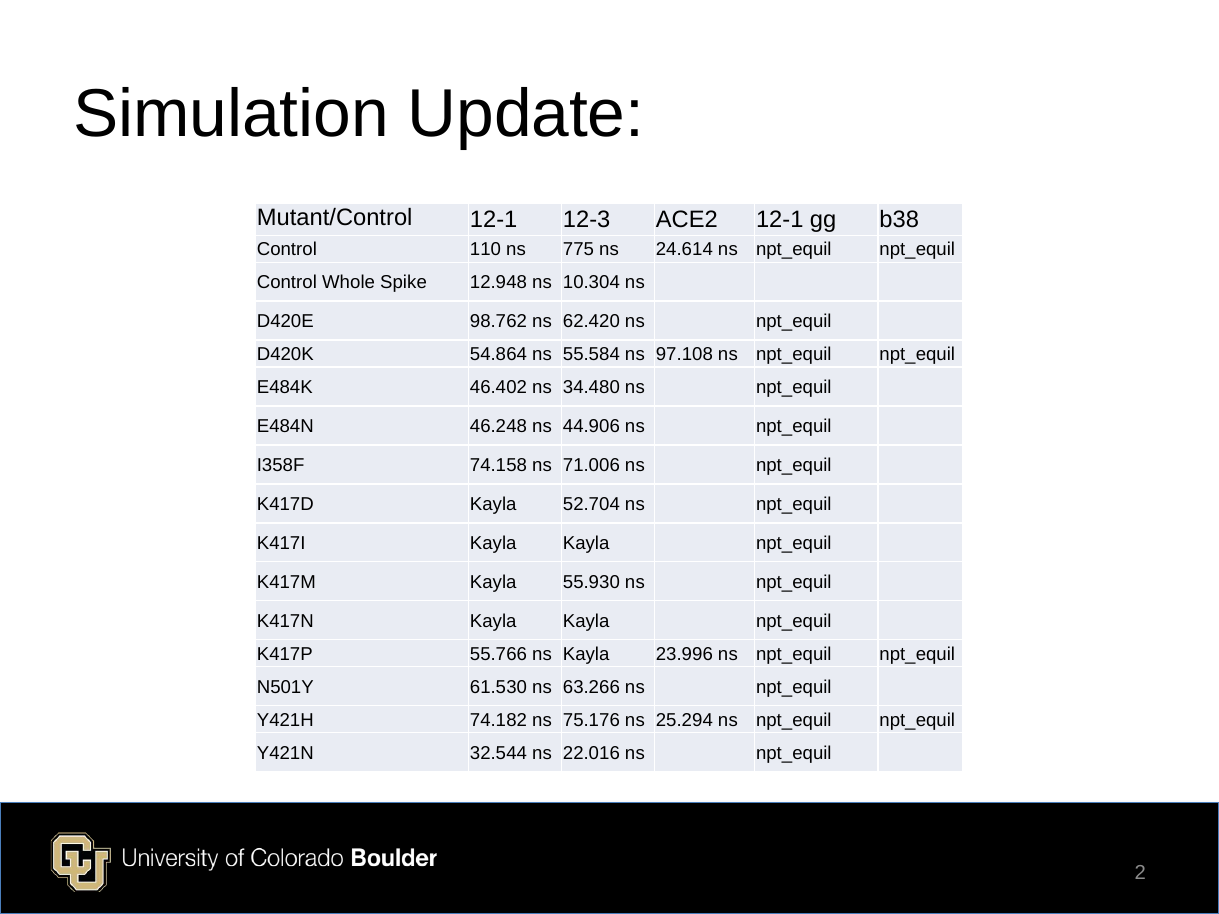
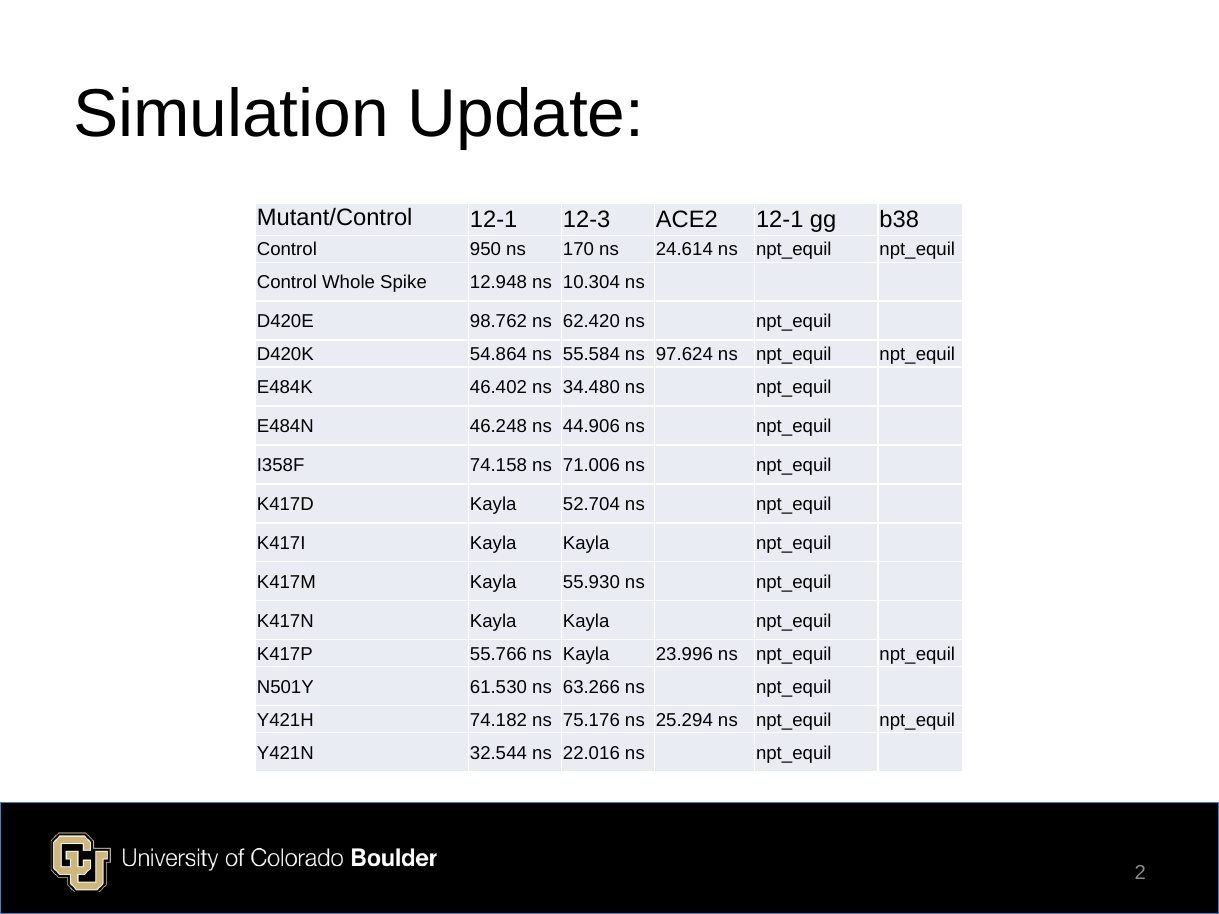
110: 110 -> 950 (485, 250)
775: 775 -> 170 (578, 250)
97.108: 97.108 -> 97.624 (684, 355)
